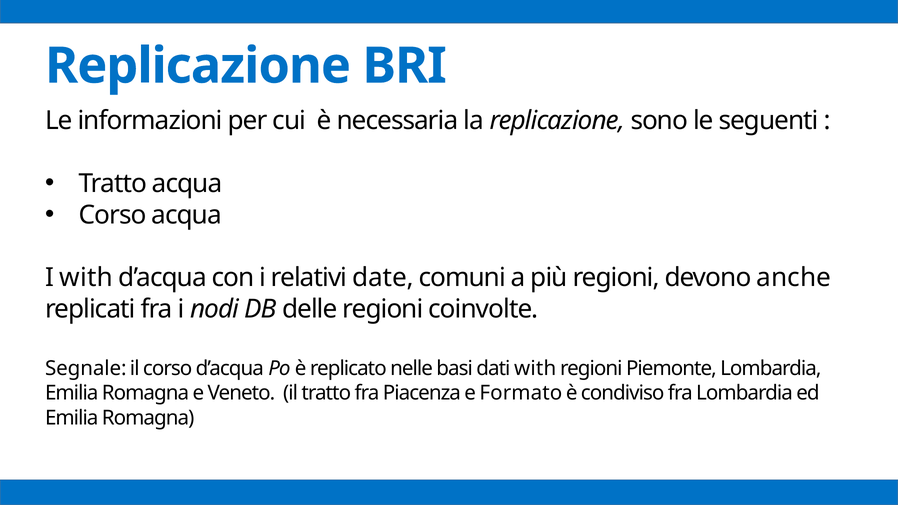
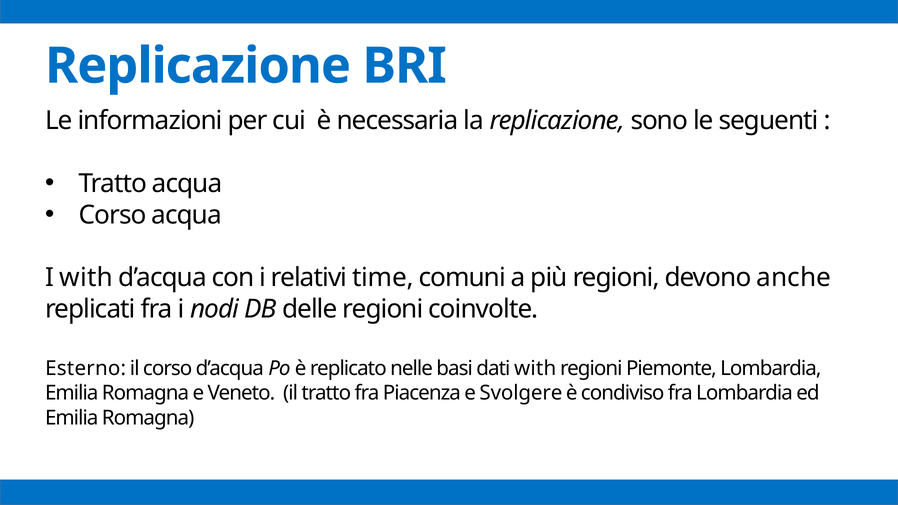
date: date -> time (383, 278)
Segnale: Segnale -> Esterno (86, 368)
Formato: Formato -> Svolgere (521, 393)
